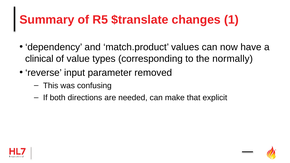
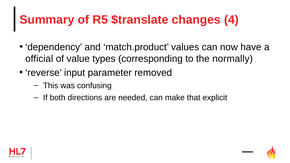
1: 1 -> 4 (231, 20)
clinical: clinical -> official (39, 59)
